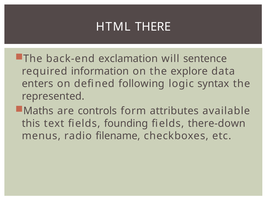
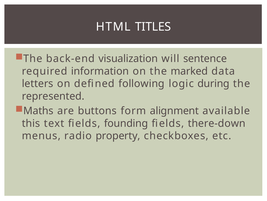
THERE: THERE -> TITLES (153, 27)
exclamation: exclamation -> visualization (128, 58)
explore: explore -> marked (189, 71)
enters: enters -> letters (38, 83)
syntax: syntax -> during (213, 83)
controls: controls -> buttons (97, 110)
attributes: attributes -> alignment (174, 110)
filename: filename -> property (118, 135)
